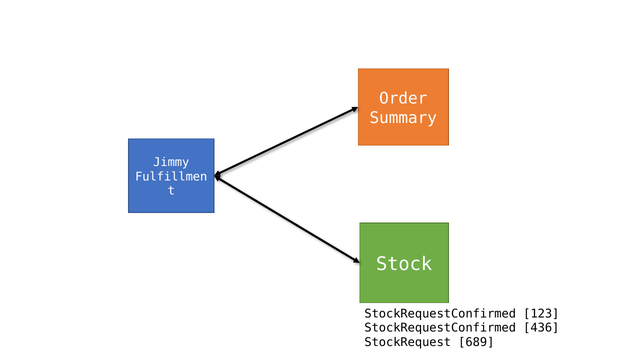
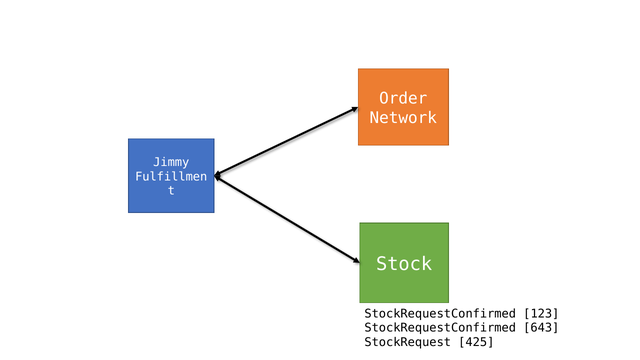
Summary: Summary -> Network (403, 118)
436: 436 -> 643 (541, 328)
689: 689 -> 425 (476, 342)
